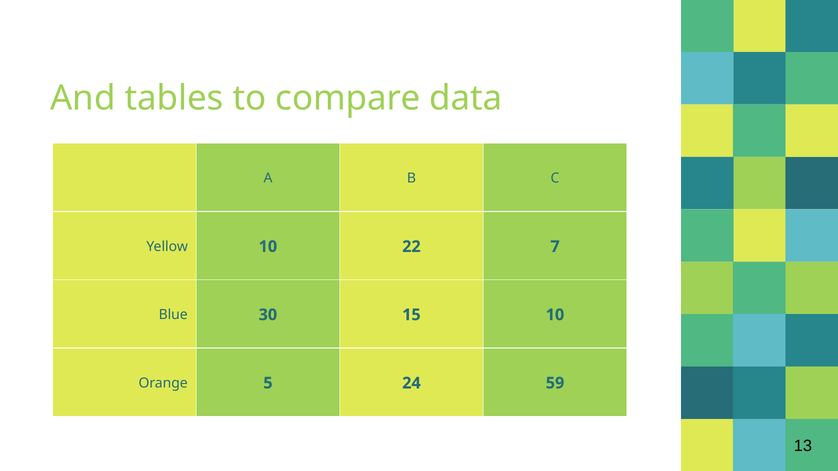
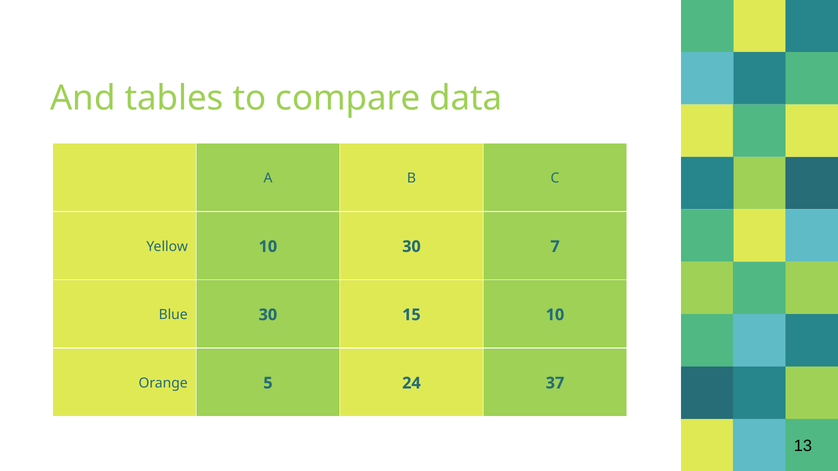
10 22: 22 -> 30 (411, 247)
59: 59 -> 37 (555, 383)
